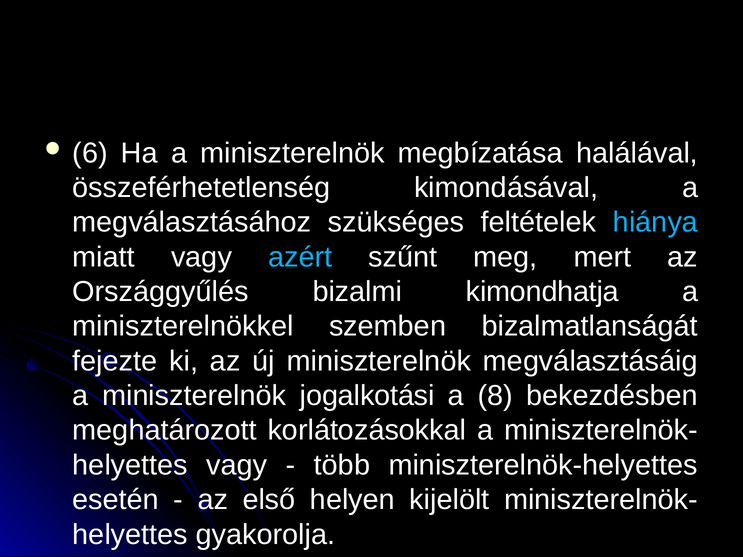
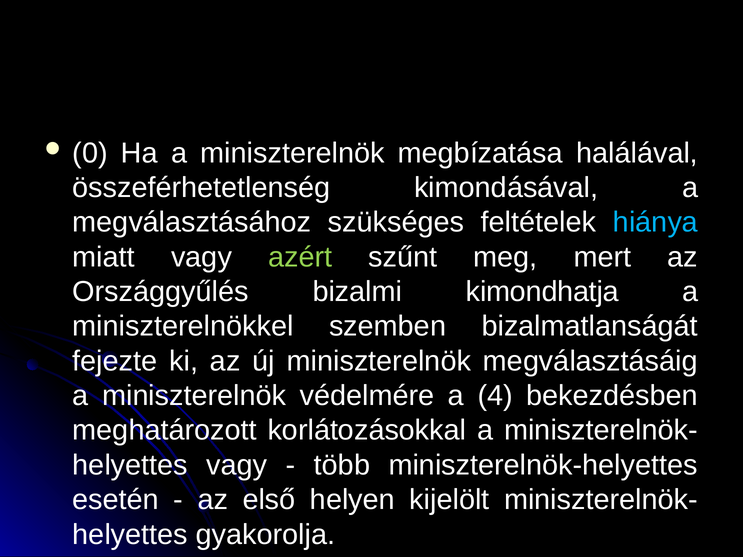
6: 6 -> 0 (90, 153)
azért colour: light blue -> light green (300, 257)
jogalkotási: jogalkotási -> védelmére (367, 396)
8: 8 -> 4 (495, 396)
